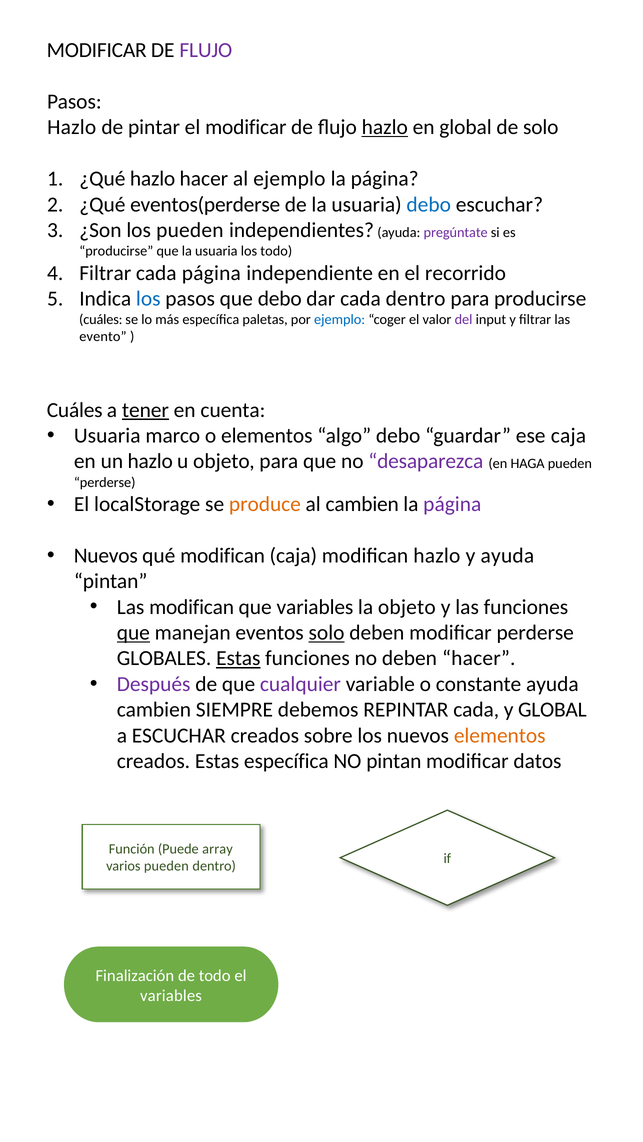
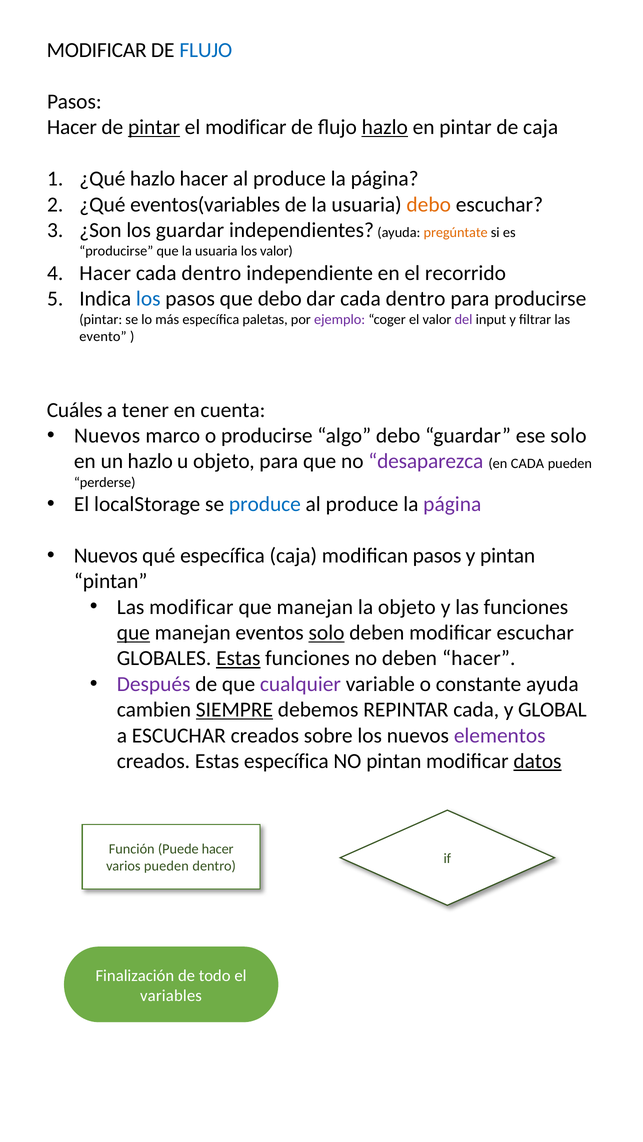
FLUJO colour: purple -> blue (206, 50)
Hazlo: Hazlo -> Hacer (72, 128)
pintar underline: none -> present (154, 128)
en global: global -> pintar (465, 128)
de solo: solo -> caja (541, 128)
hacer al ejemplo: ejemplo -> produce (289, 179)
eventos(perderse: eventos(perderse -> eventos(variables (205, 205)
debo colour: blue -> orange (429, 205)
los pueden: pueden -> guardar (190, 230)
pregúntate colour: purple -> orange (456, 233)
los todo: todo -> valor (276, 251)
Filtrar: Filtrar -> Hacer (105, 273)
página: página -> dentro (211, 273)
cuáles: cuáles -> pintar (101, 320)
ejemplo colour: blue -> purple (340, 320)
tener underline: present -> none (145, 410)
Usuaria: Usuaria -> Nuevos (107, 436)
o elementos: elementos -> producirse (267, 436)
ese caja: caja -> solo (568, 436)
en HAGA: HAGA -> CADA (527, 464)
produce colour: orange -> blue (265, 505)
cambien: cambien -> produce (362, 505)
qué modifican: modifican -> específica (223, 556)
modifican hazlo: hazlo -> pasos (437, 556)
y ayuda: ayuda -> pintan (508, 556)
Las modifican: modifican -> modificar (191, 608)
variables: variables -> manejan (315, 608)
modificar perderse: perderse -> escuchar (535, 633)
SIEMPRE underline: none -> present (234, 710)
elementos colour: orange -> purple (500, 736)
datos underline: none -> present (537, 762)
Puede array: array -> hacer (218, 850)
